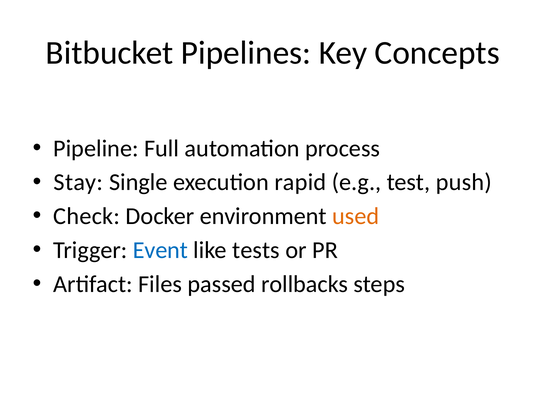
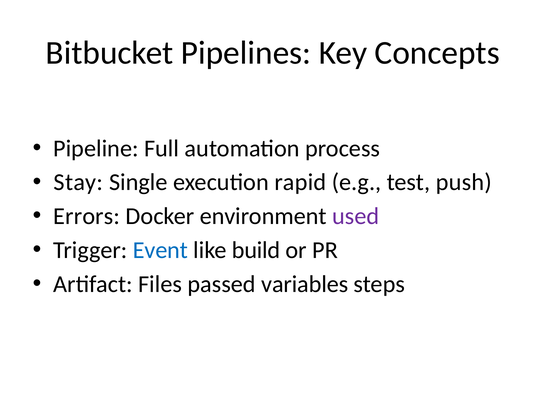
Check: Check -> Errors (87, 216)
used colour: orange -> purple (356, 216)
tests: tests -> build (256, 250)
rollbacks: rollbacks -> variables (305, 284)
